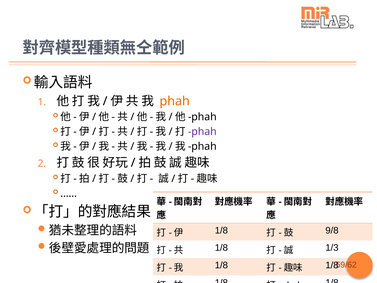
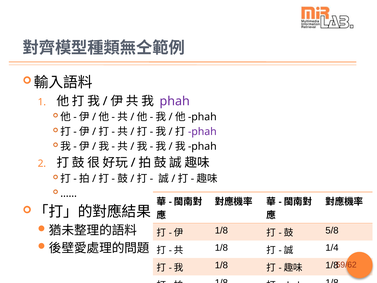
phah colour: orange -> purple (175, 101)
9/8: 9/8 -> 5/8 (332, 230)
1/3: 1/3 -> 1/4 (332, 248)
